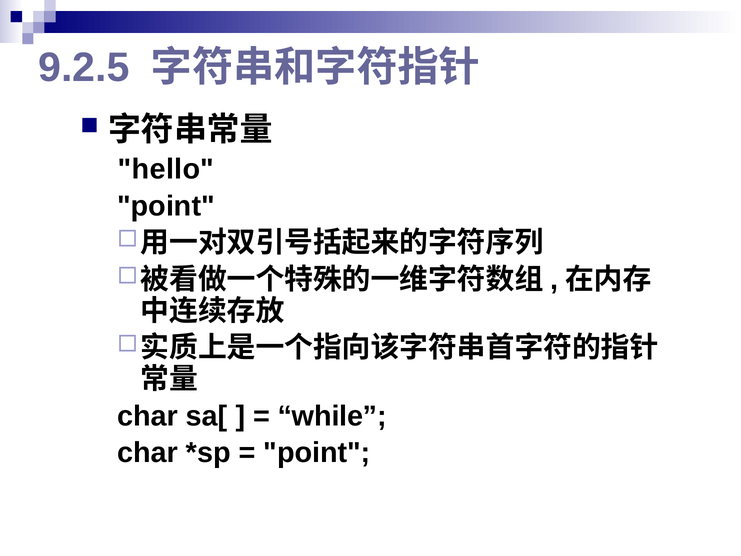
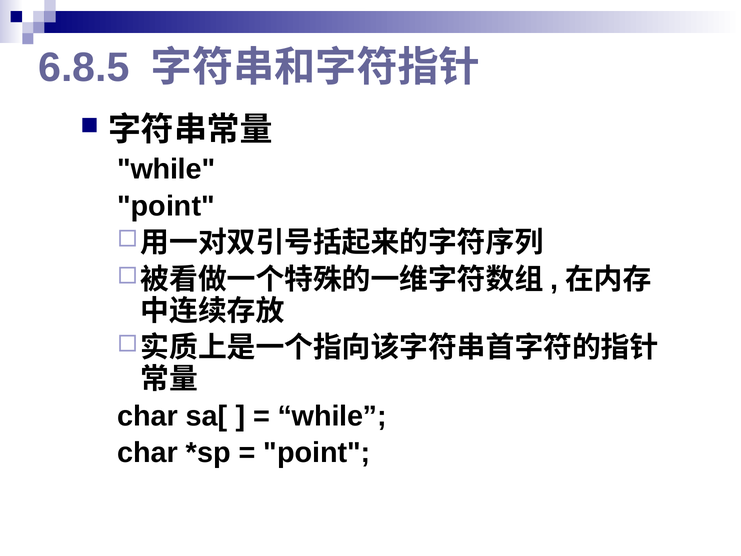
9.2.5: 9.2.5 -> 6.8.5 (84, 68)
hello: hello -> while (166, 169)
